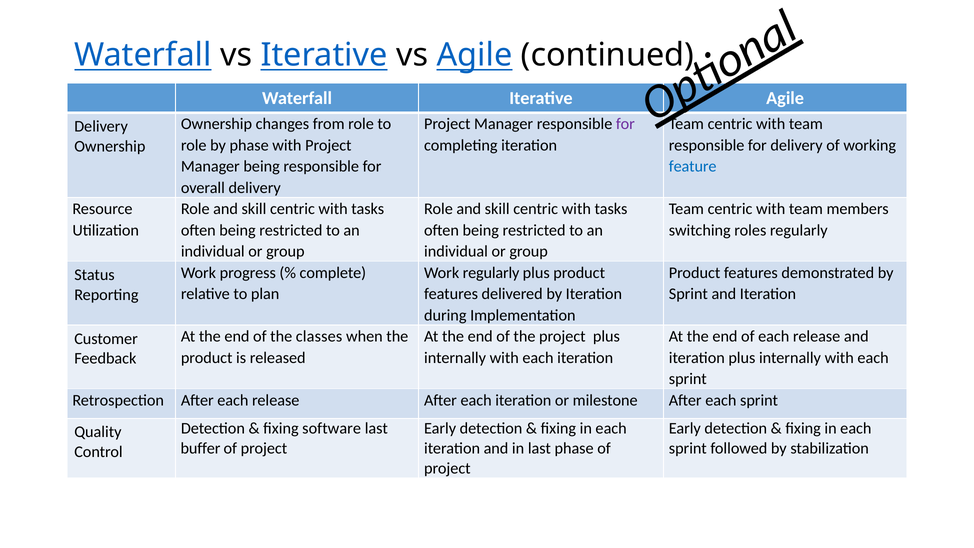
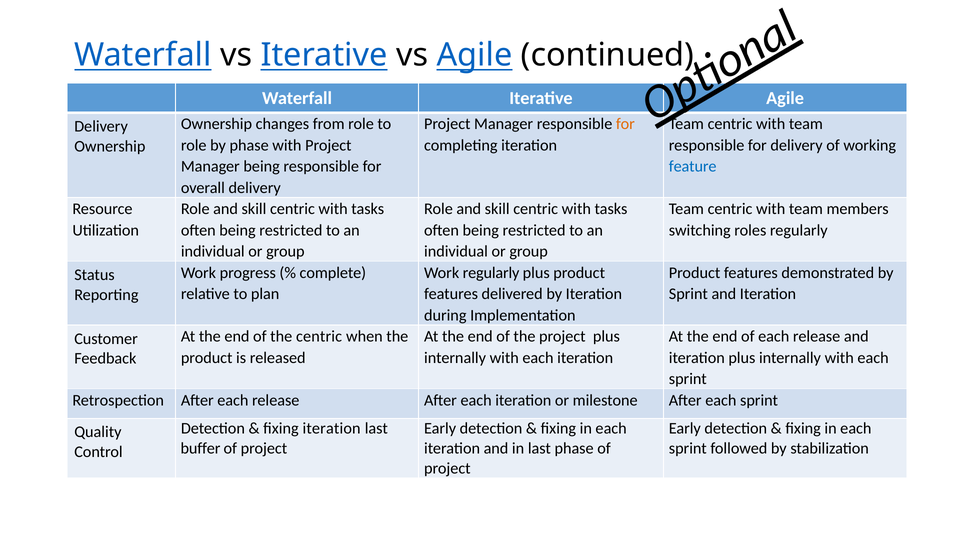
for colour: purple -> orange (625, 124)
the classes: classes -> centric (319, 336)
fixing software: software -> iteration (332, 428)
